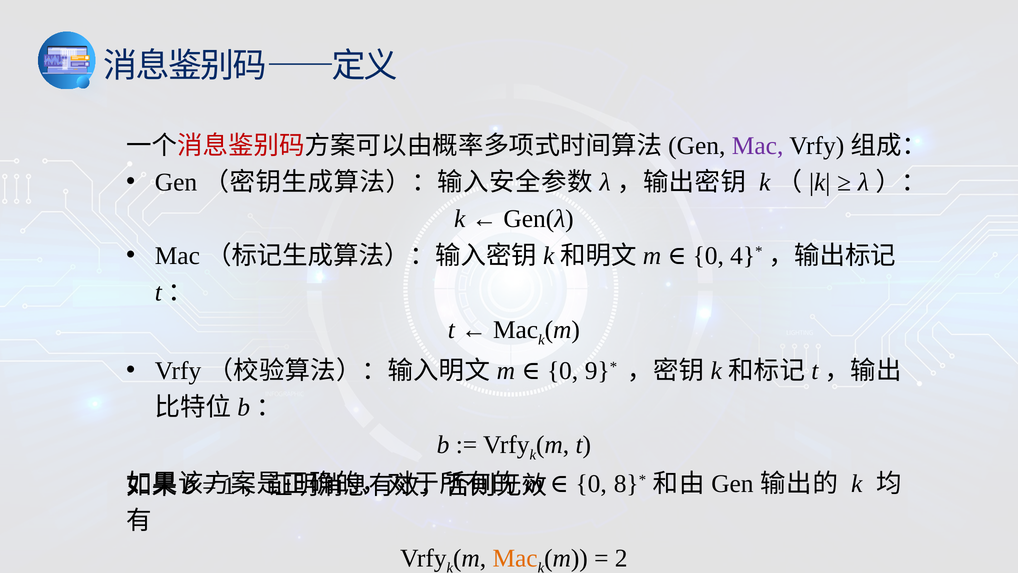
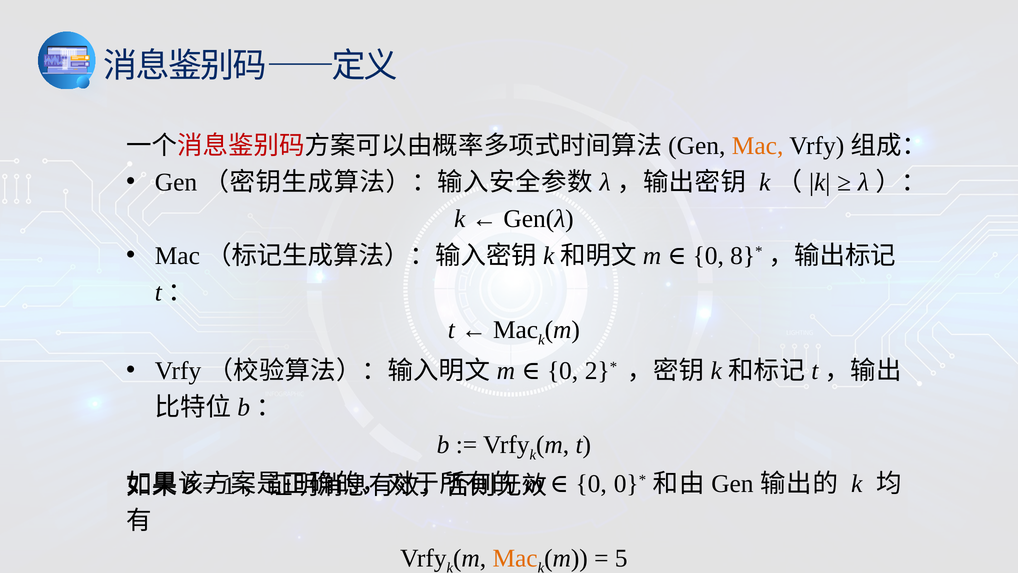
Mac colour: purple -> orange (758, 146)
4: 4 -> 8 (743, 256)
9: 9 -> 2 (597, 371)
0 8: 8 -> 0 (626, 484)
2: 2 -> 5 (621, 558)
